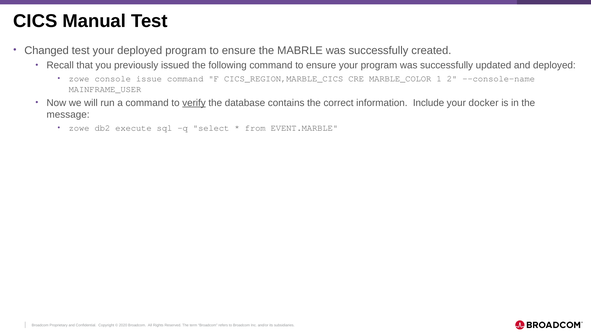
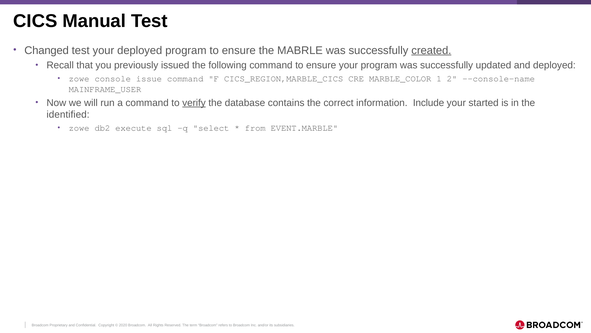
created underline: none -> present (431, 50)
docker: docker -> started (484, 103)
message: message -> identified (68, 114)
